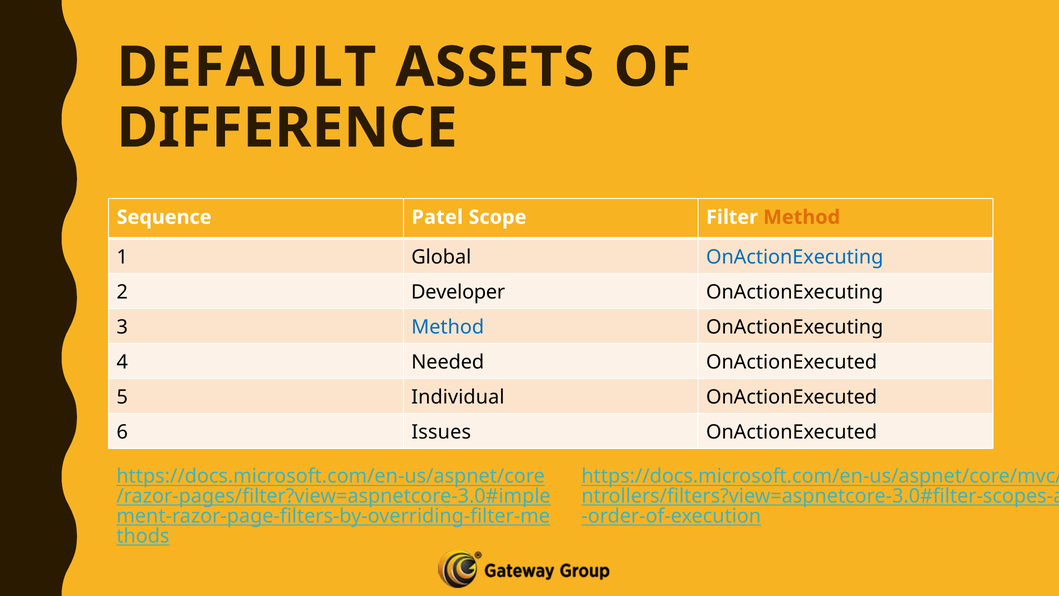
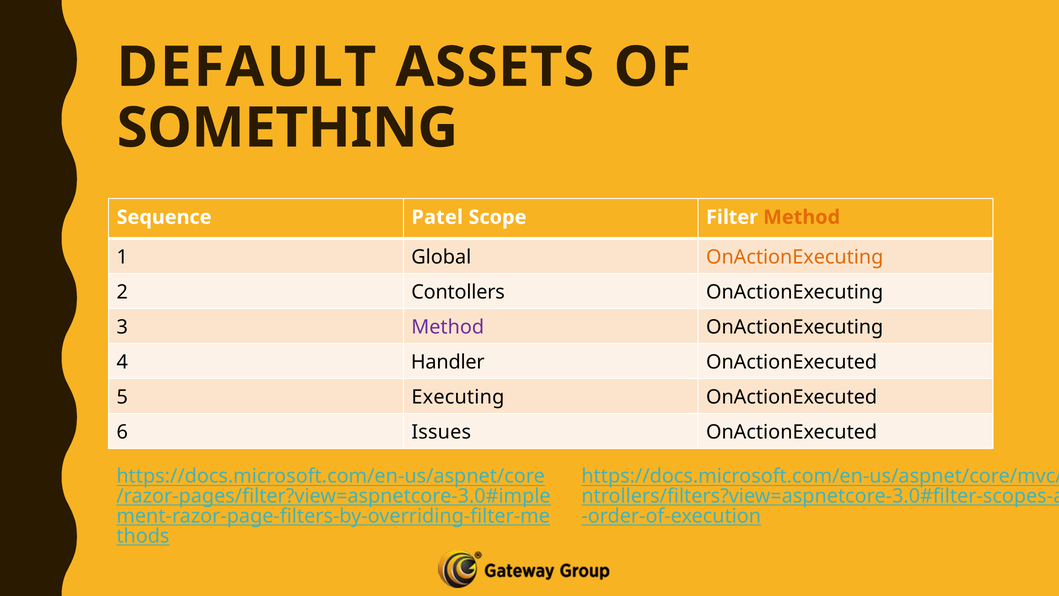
DIFFERENCE: DIFFERENCE -> SOMETHING (287, 128)
OnActionExecuting colour: blue -> orange (795, 257)
Developer: Developer -> Contollers (458, 292)
Method colour: blue -> purple (448, 327)
Needed: Needed -> Handler (448, 362)
Individual: Individual -> Executing (458, 397)
